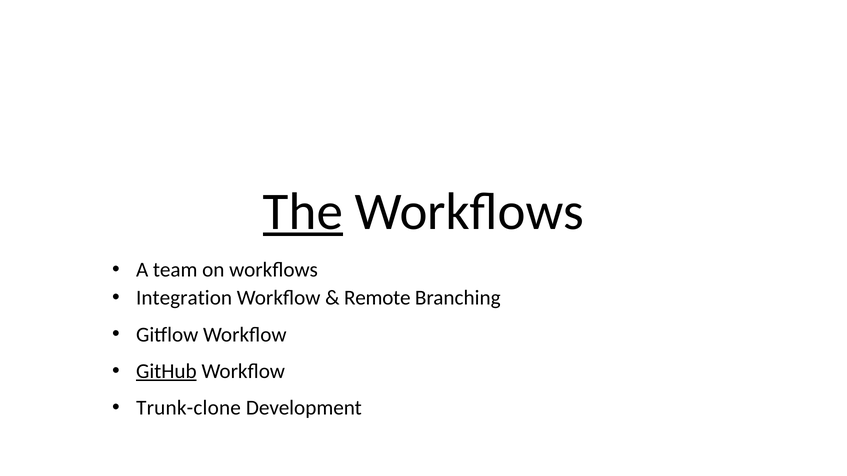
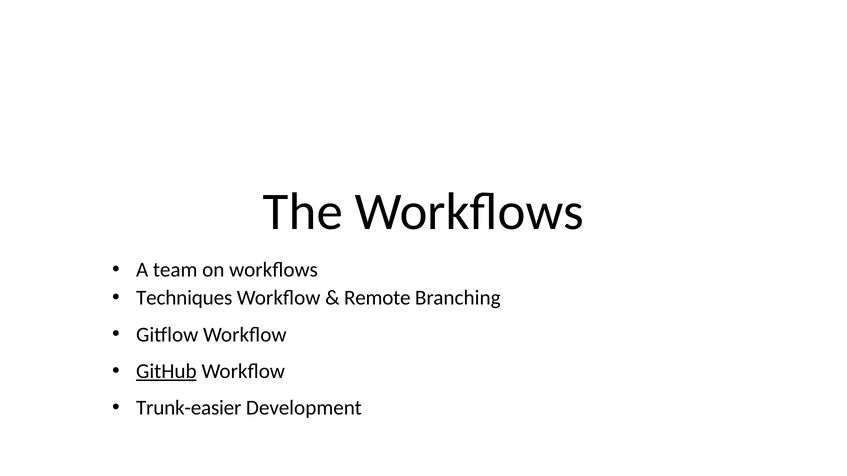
The underline: present -> none (303, 212)
Integration: Integration -> Techniques (184, 298)
Trunk-clone: Trunk-clone -> Trunk-easier (189, 408)
